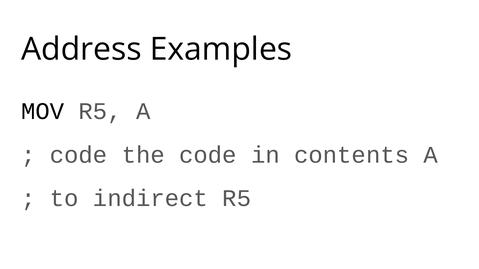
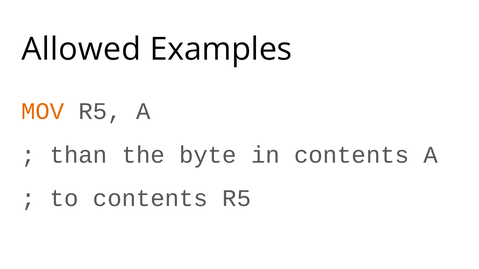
Address: Address -> Allowed (81, 49)
MOV colour: black -> orange (43, 111)
code: code -> than (79, 155)
the code: code -> byte (208, 155)
to indirect: indirect -> contents (150, 199)
